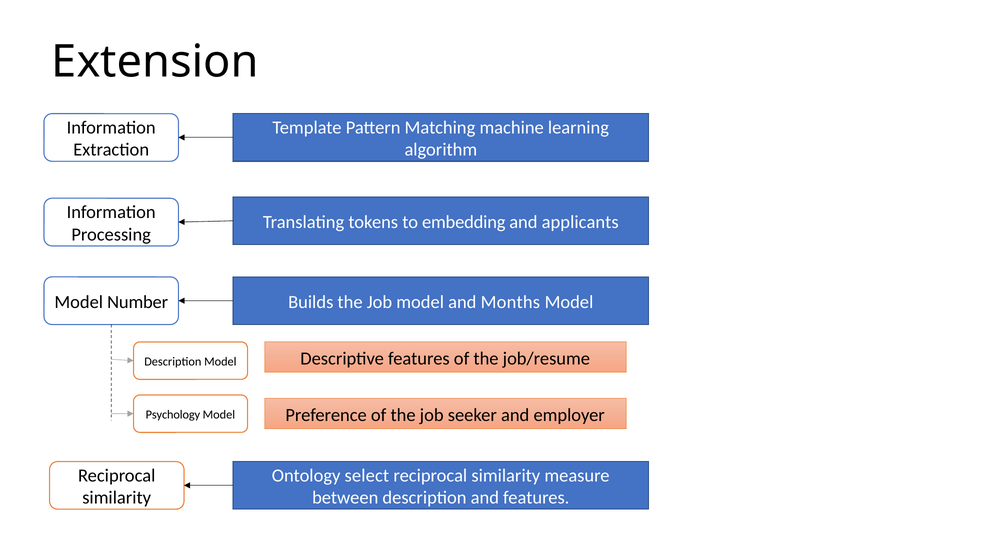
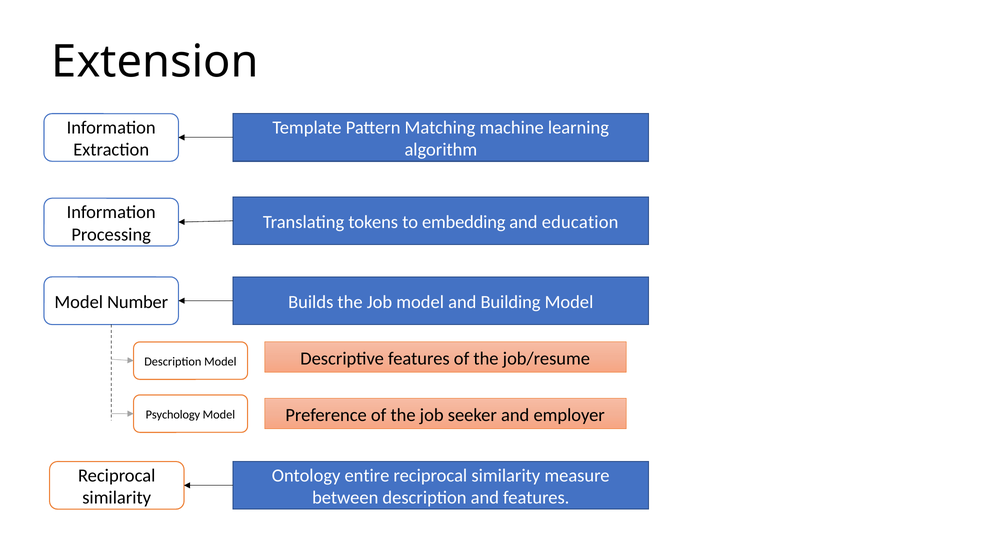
applicants: applicants -> education (580, 222)
Months: Months -> Building (511, 302)
select: select -> entire (367, 476)
